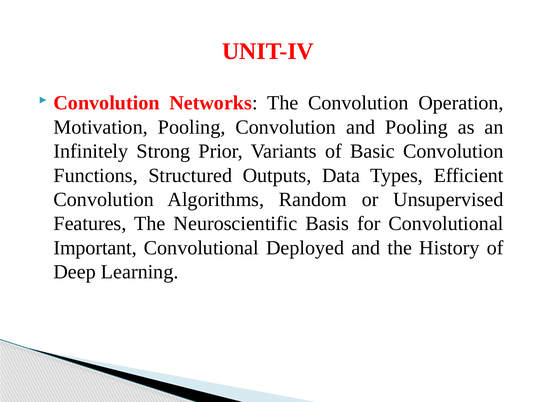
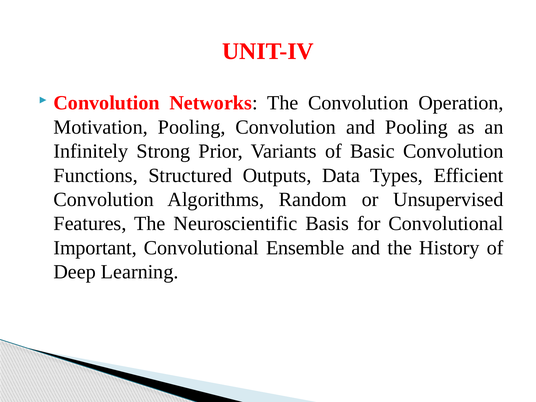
Deployed: Deployed -> Ensemble (305, 248)
